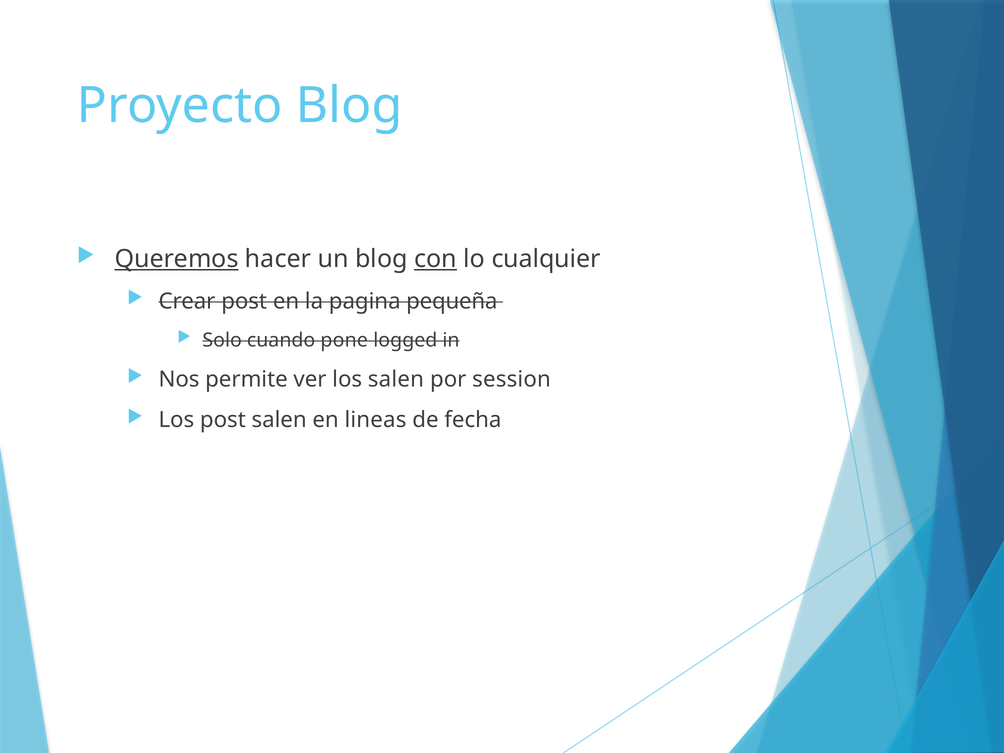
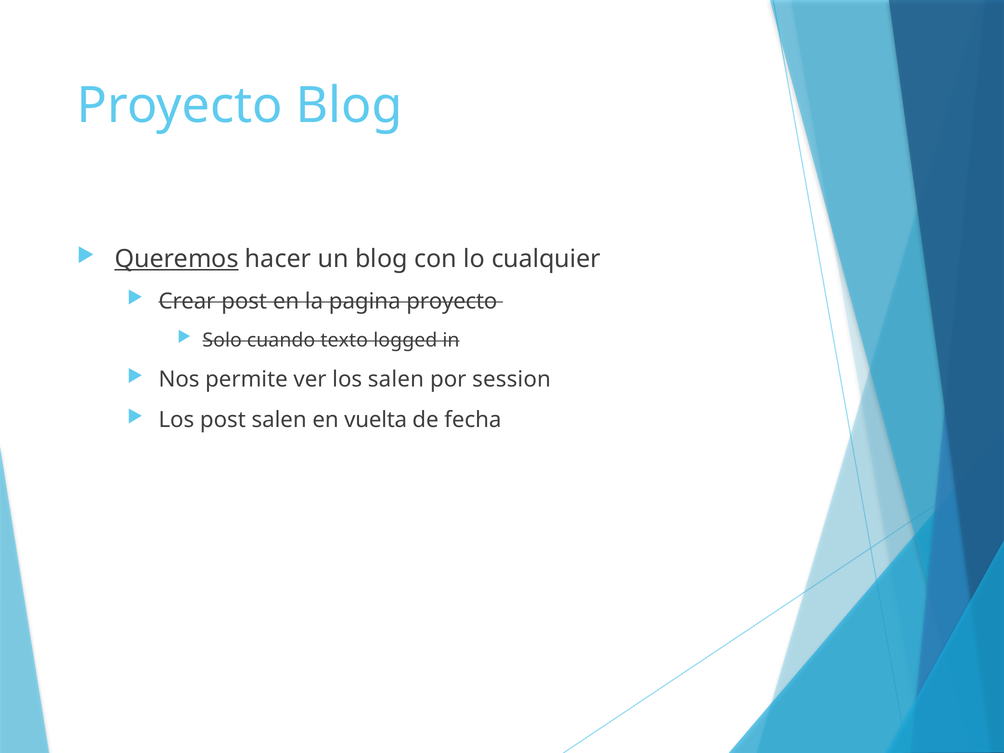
con underline: present -> none (435, 259)
pagina pequeña: pequeña -> proyecto (452, 301)
pone: pone -> texto (344, 340)
lineas: lineas -> vuelta (376, 420)
